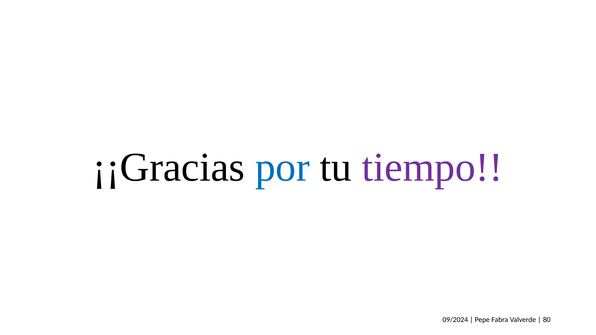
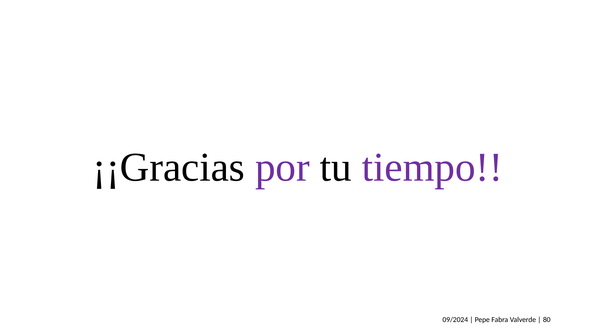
por colour: blue -> purple (282, 167)
